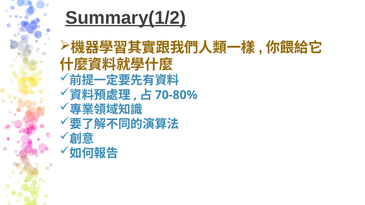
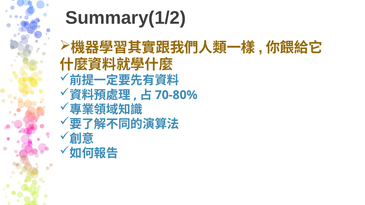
Summary(1/2 underline: present -> none (126, 18)
